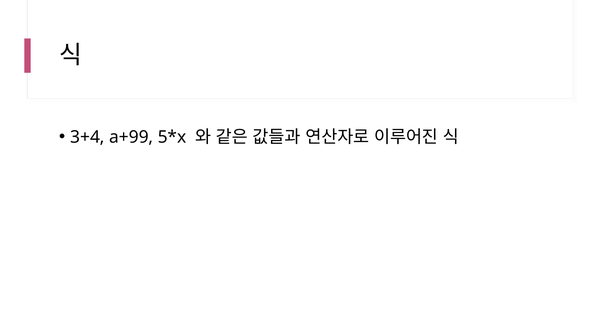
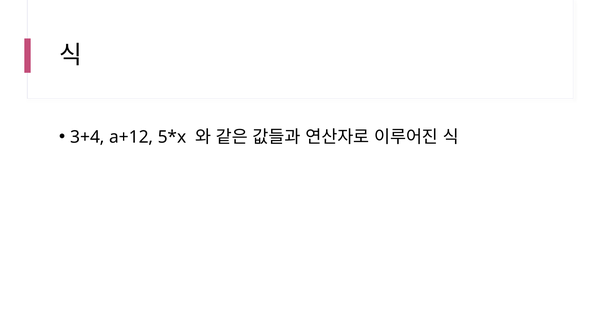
a+99: a+99 -> a+12 (131, 137)
